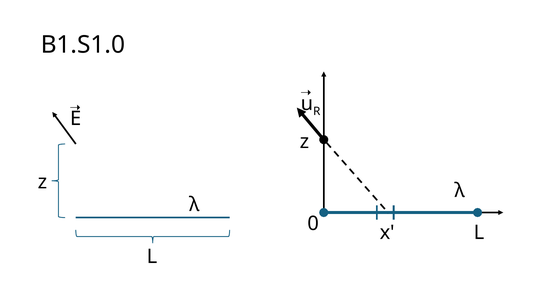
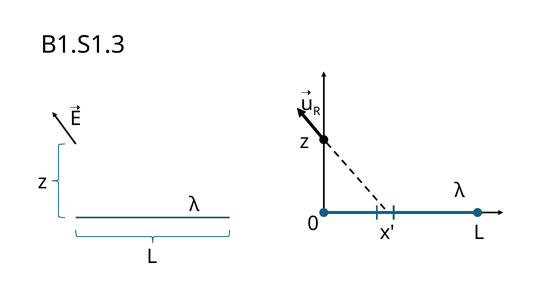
B1.S1.0: B1.S1.0 -> B1.S1.3 (83, 45)
